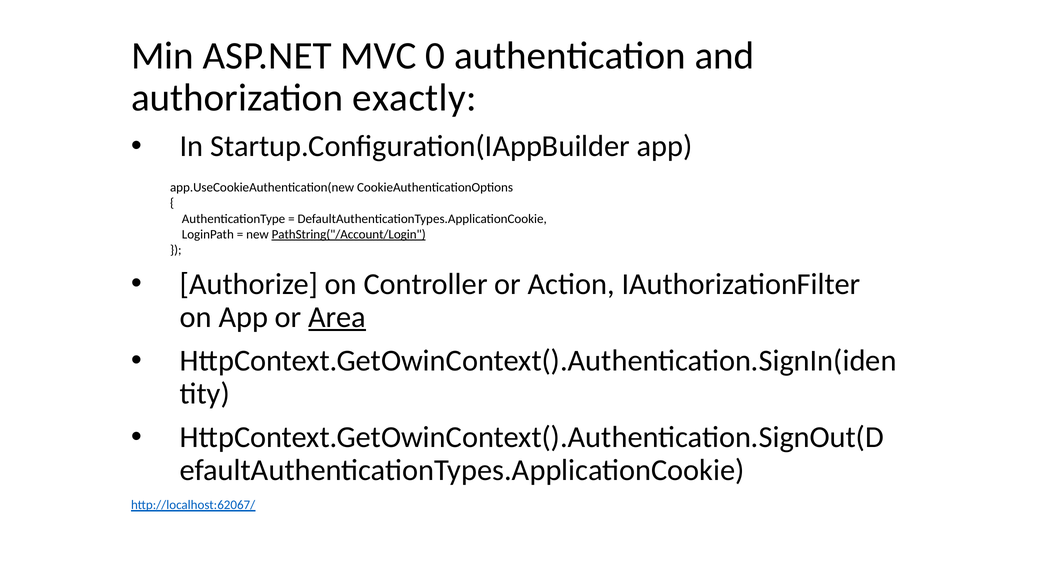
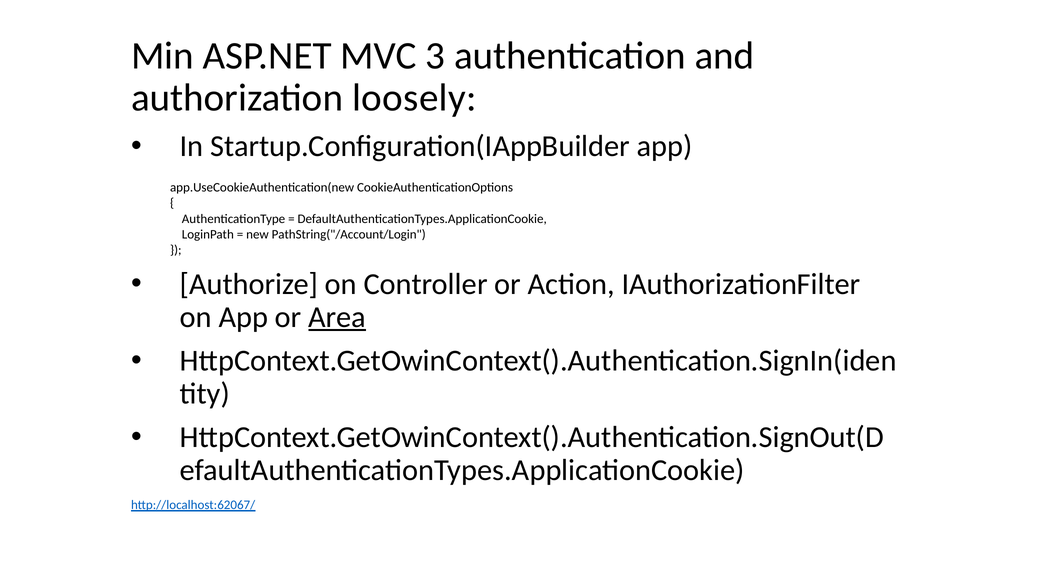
0: 0 -> 3 (435, 56)
exactly: exactly -> loosely (414, 98)
PathString("/Account/Login underline: present -> none (349, 234)
